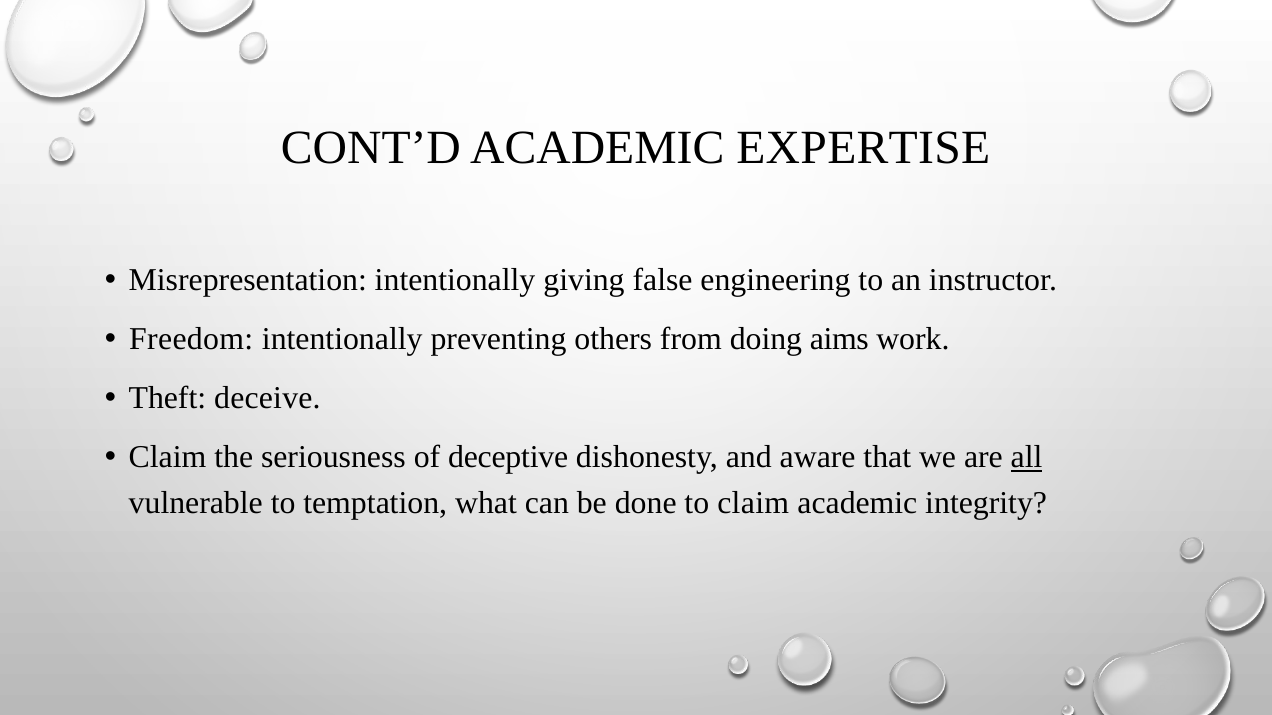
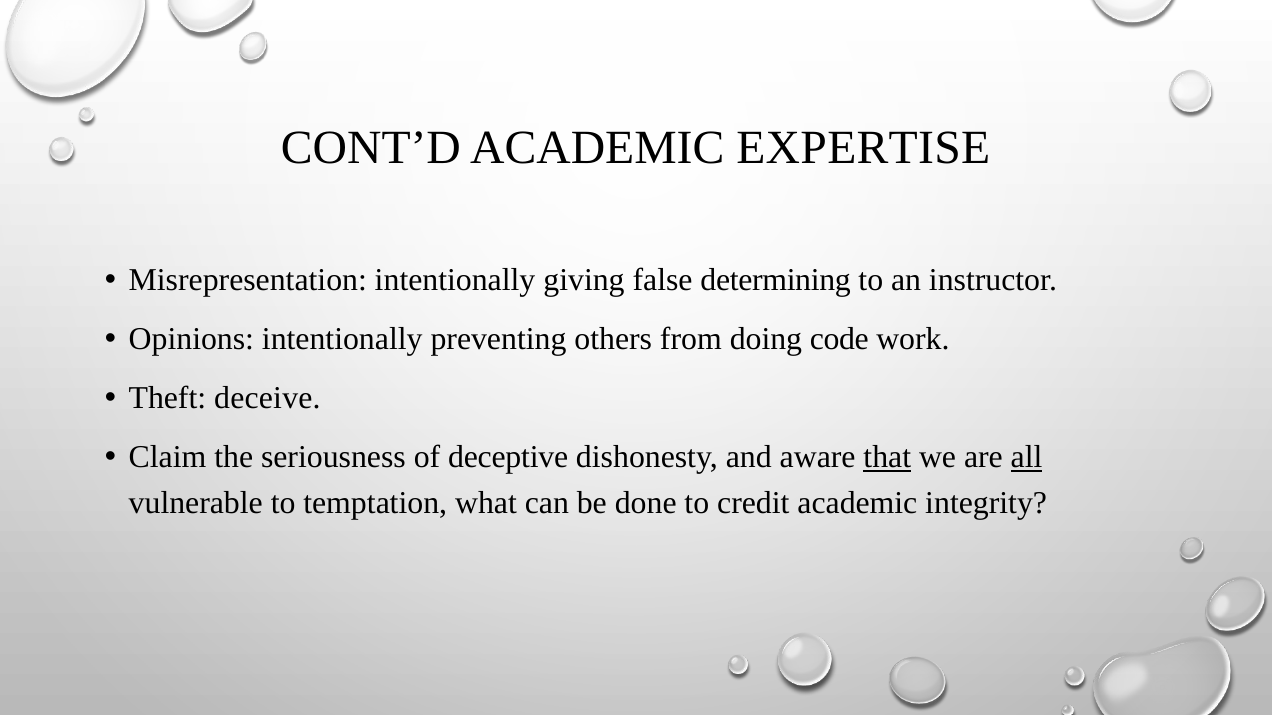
engineering: engineering -> determining (776, 281)
Freedom: Freedom -> Opinions (191, 340)
aims: aims -> code (839, 340)
that underline: none -> present (887, 458)
to claim: claim -> credit (753, 504)
